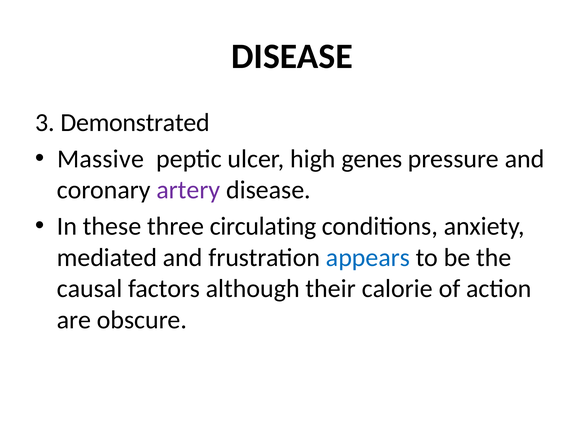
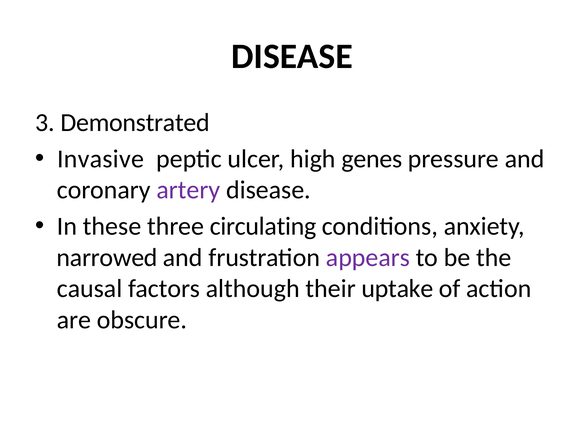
Massive: Massive -> Invasive (101, 159)
mediated: mediated -> narrowed (107, 258)
appears colour: blue -> purple (368, 258)
calorie: calorie -> uptake (397, 289)
